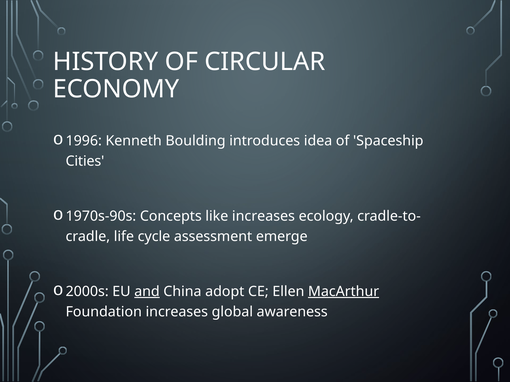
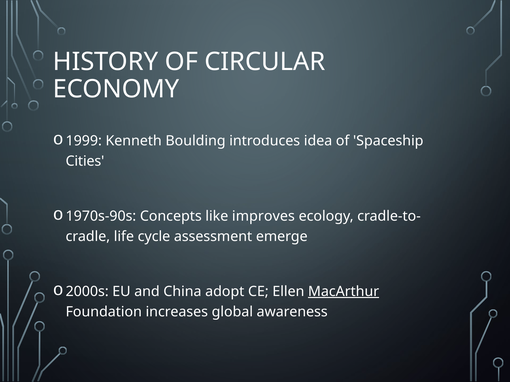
1996: 1996 -> 1999 (84, 141)
like increases: increases -> improves (263, 216)
and underline: present -> none (147, 292)
